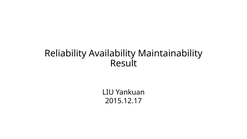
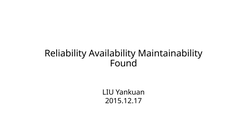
Result: Result -> Found (124, 63)
